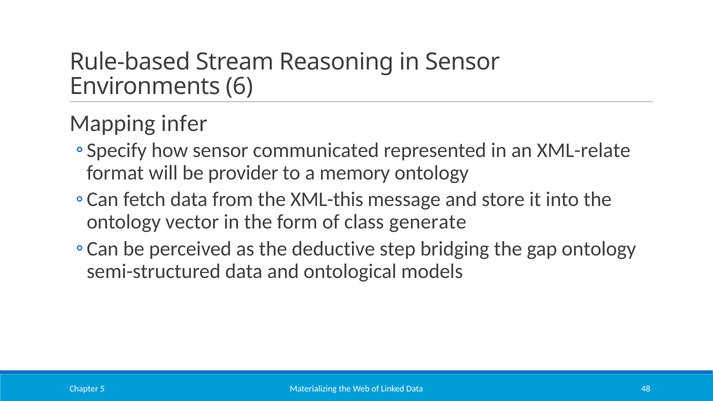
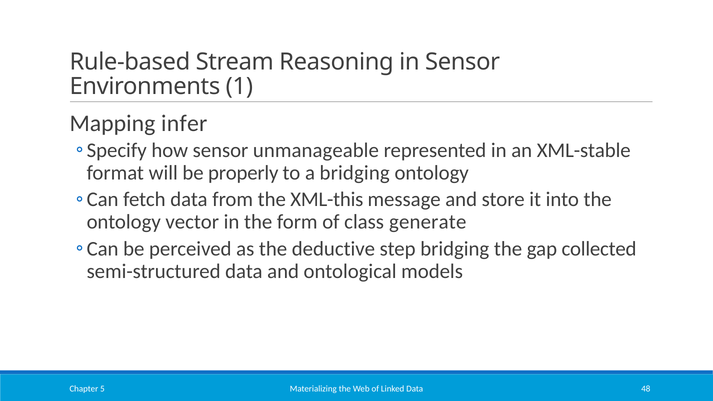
6: 6 -> 1 (239, 86)
communicated: communicated -> unmanageable (316, 150)
XML-relate: XML-relate -> XML-stable (584, 150)
provider: provider -> properly (243, 173)
a memory: memory -> bridging (355, 173)
gap ontology: ontology -> collected (599, 249)
